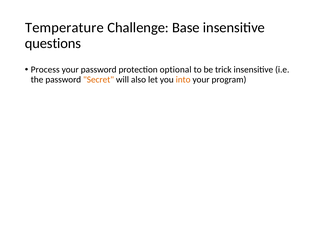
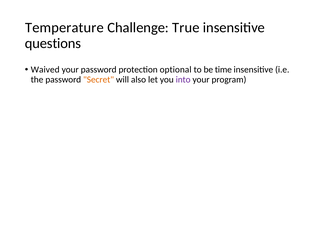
Base: Base -> True (186, 28)
Process: Process -> Waived (45, 70)
trick: trick -> time (223, 70)
into colour: orange -> purple (183, 80)
